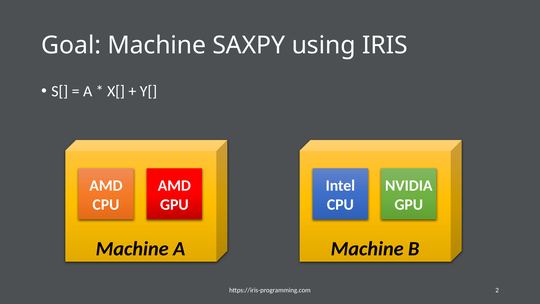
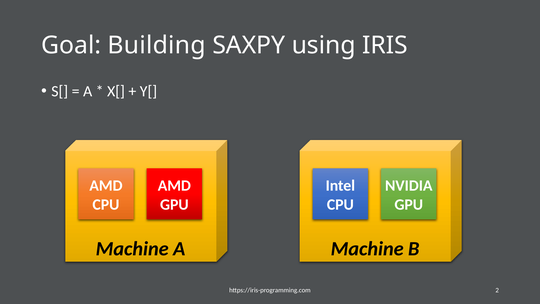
Goal Machine: Machine -> Building (157, 45)
